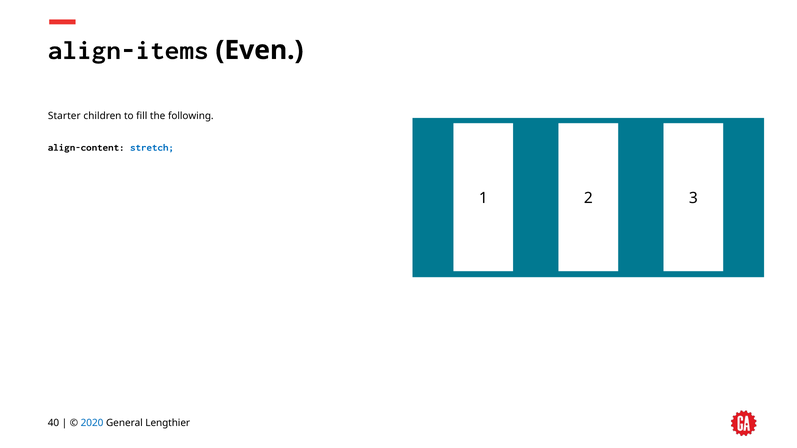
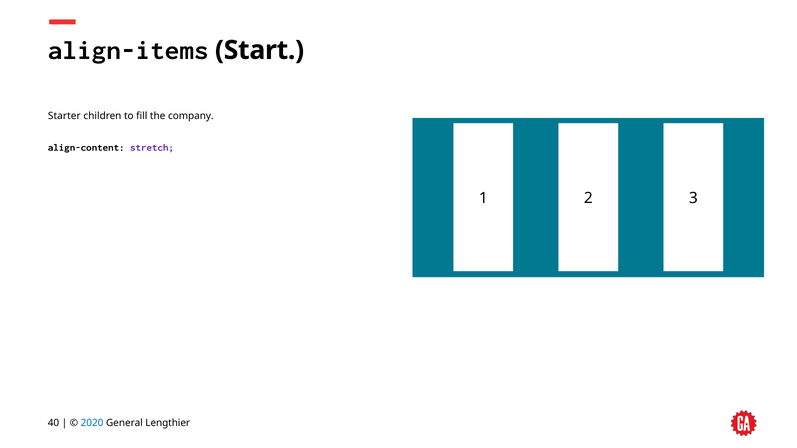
Even: Even -> Start (260, 50)
following: following -> company (191, 116)
stretch colour: blue -> purple (152, 148)
